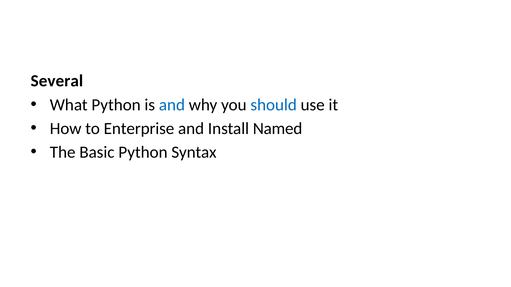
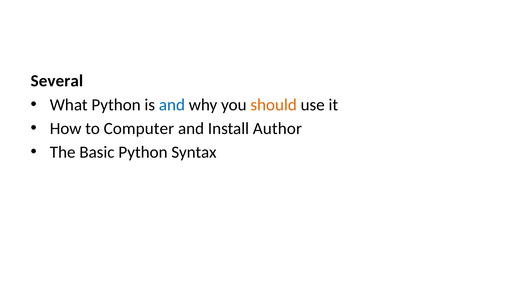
should colour: blue -> orange (274, 105)
Enterprise: Enterprise -> Computer (139, 129)
Named: Named -> Author (277, 129)
